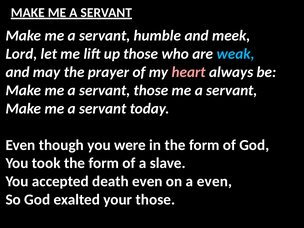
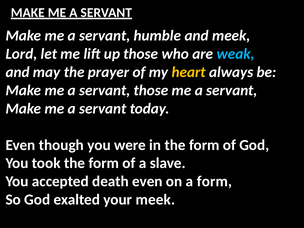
heart colour: pink -> yellow (189, 72)
a even: even -> form (214, 181)
your those: those -> meek (155, 200)
